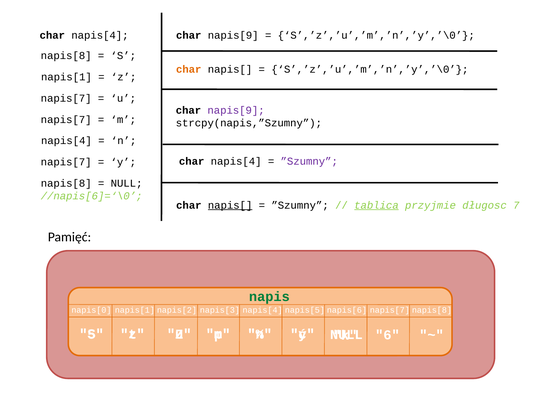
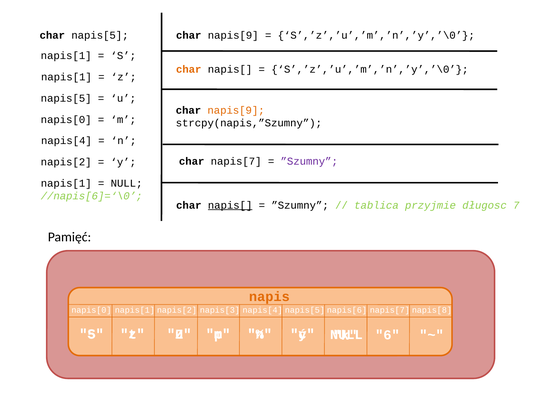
napis[4: napis[4 -> napis[5 (100, 35)
napis[8: napis[8 -> napis[1 (66, 56)
napis[7: napis[7 -> napis[5 (66, 98)
napis[9 colour: purple -> orange (236, 110)
napis[7: napis[7 -> napis[0 (66, 120)
napis[4: napis[4 -> napis[7 (236, 161)
napis[7: napis[7 -> napis[2 (66, 162)
napis[8: napis[8 -> napis[1 (66, 183)
tablica underline: present -> none (376, 205)
napis colour: green -> orange (269, 297)
